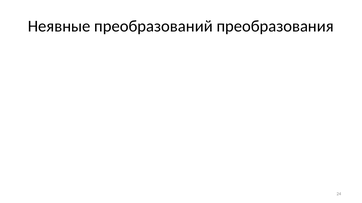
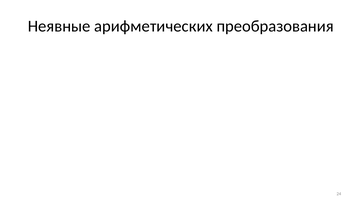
преобразований: преобразований -> арифметических (153, 26)
